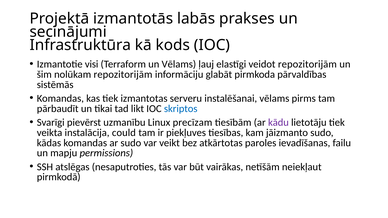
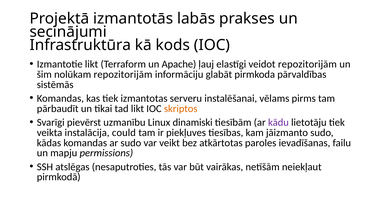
Izmantotie visi: visi -> likt (92, 64)
un Vēlams: Vēlams -> Apache (179, 64)
skriptos colour: blue -> orange (181, 109)
precīzam: precīzam -> dinamiski (193, 123)
